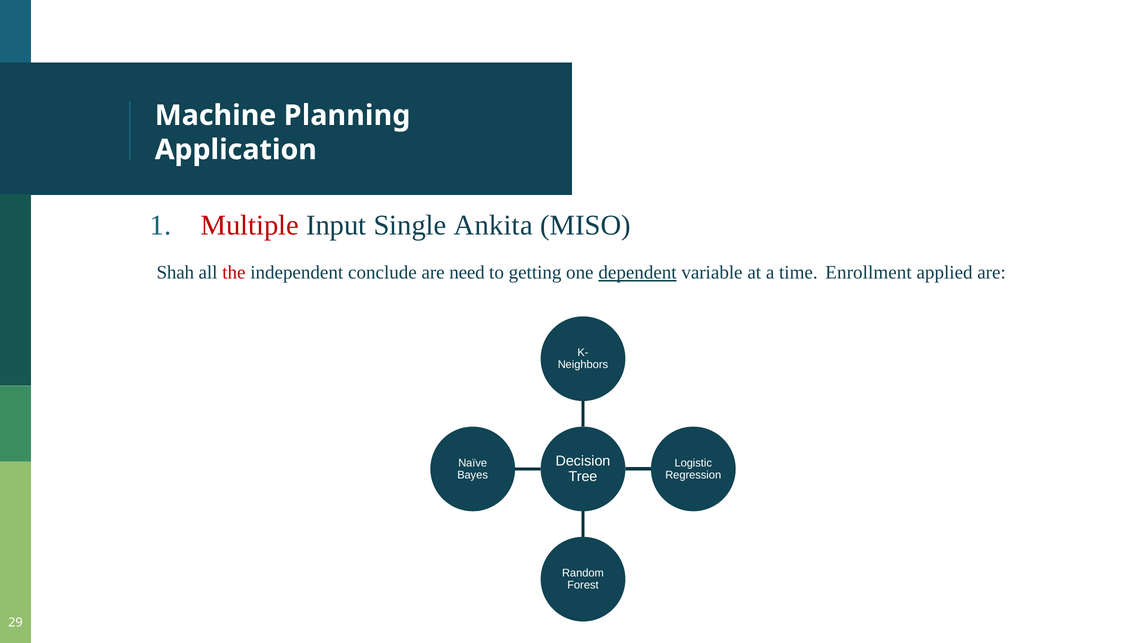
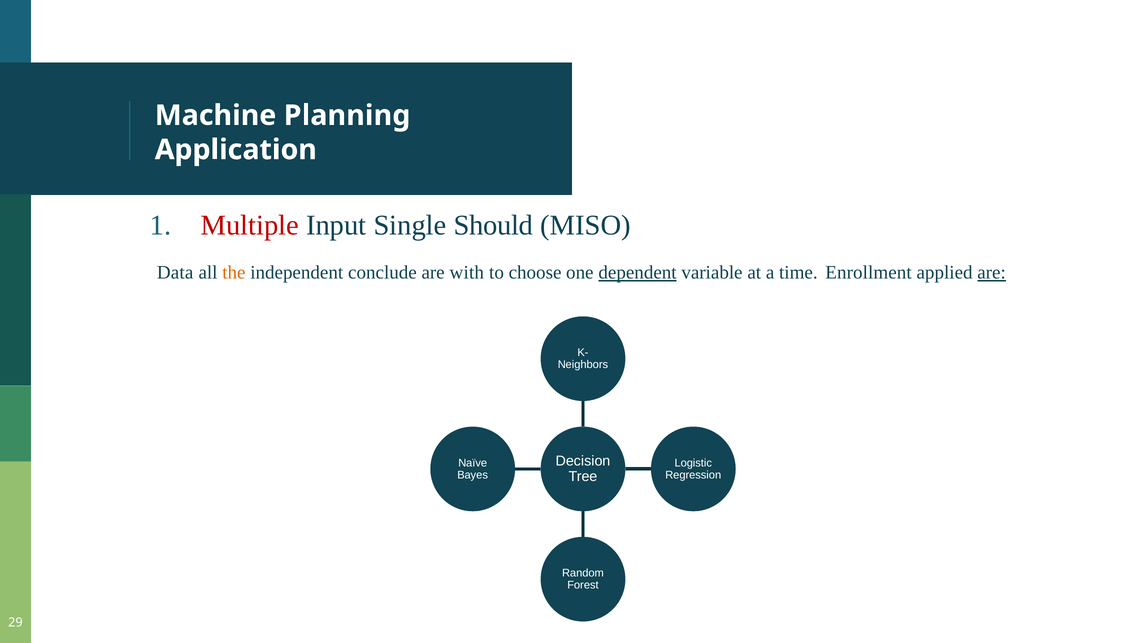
Ankita: Ankita -> Should (493, 226)
Shah: Shah -> Data (175, 273)
the colour: red -> orange (234, 273)
need: need -> with (467, 273)
getting: getting -> choose (535, 273)
are underline: none -> present (992, 273)
